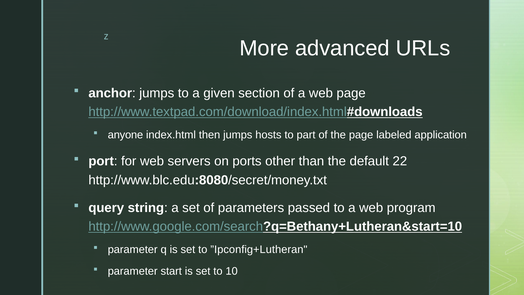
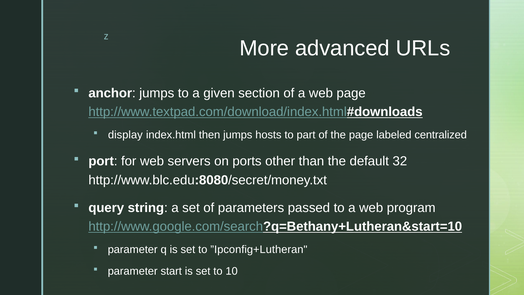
anyone: anyone -> display (125, 135)
application: application -> centralized (441, 135)
22: 22 -> 32 (400, 161)
